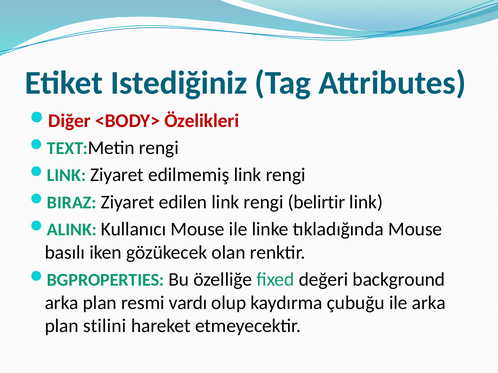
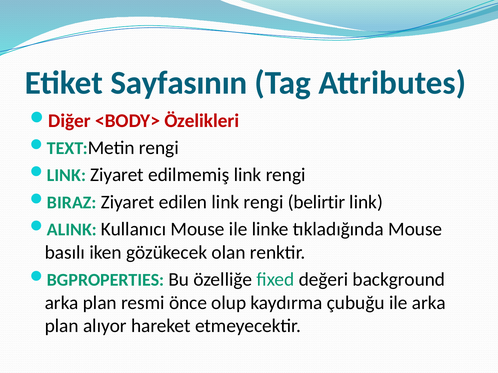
Istediğiniz: Istediğiniz -> Sayfasının (179, 83)
vardı: vardı -> önce (188, 303)
stilini: stilini -> alıyor (105, 326)
